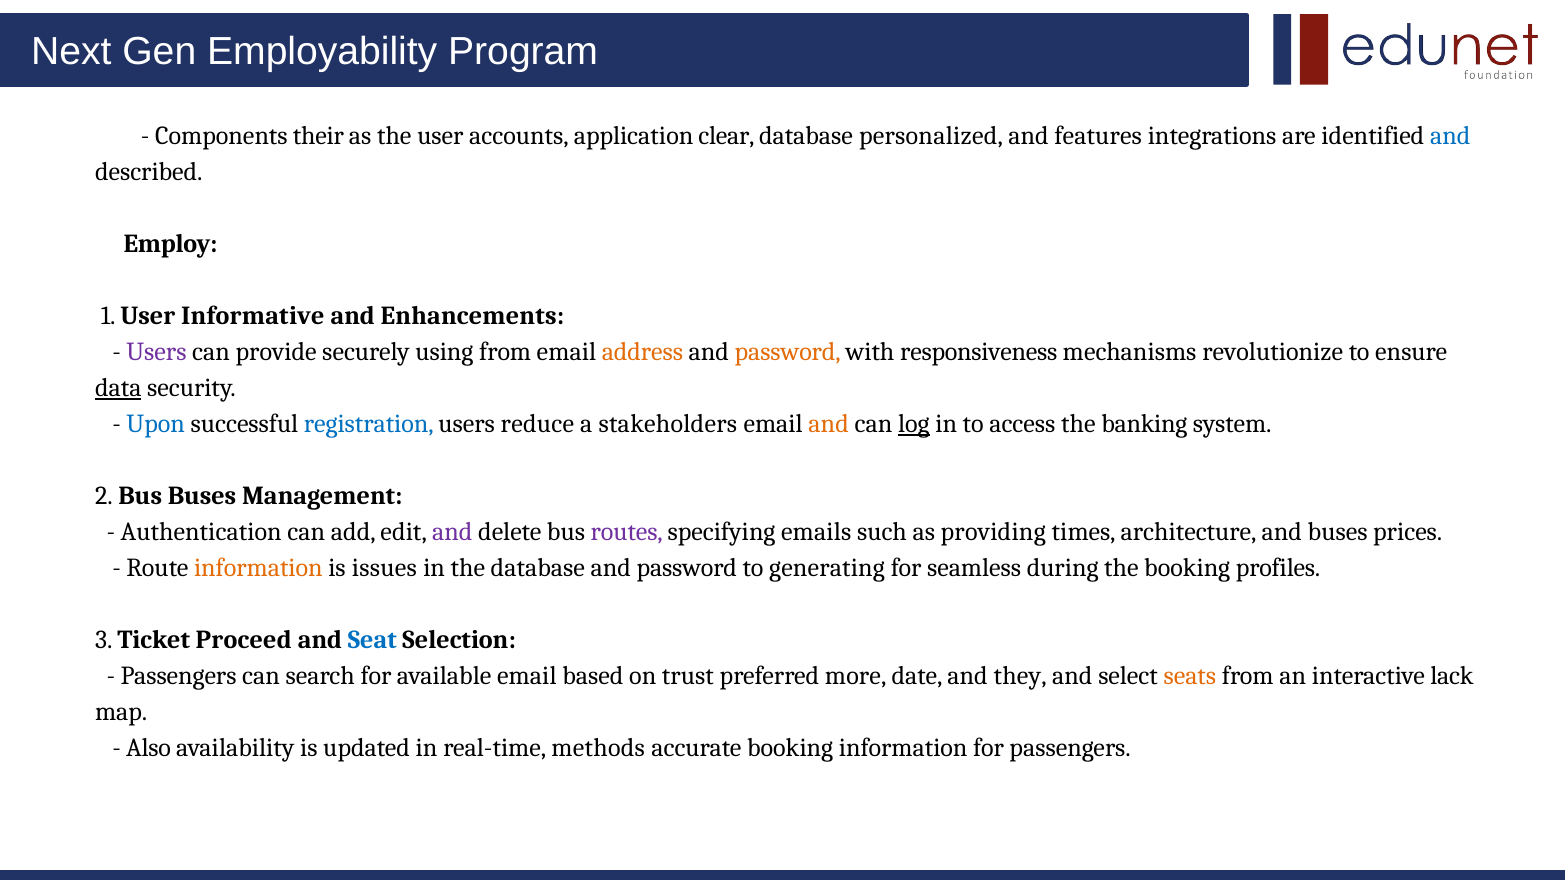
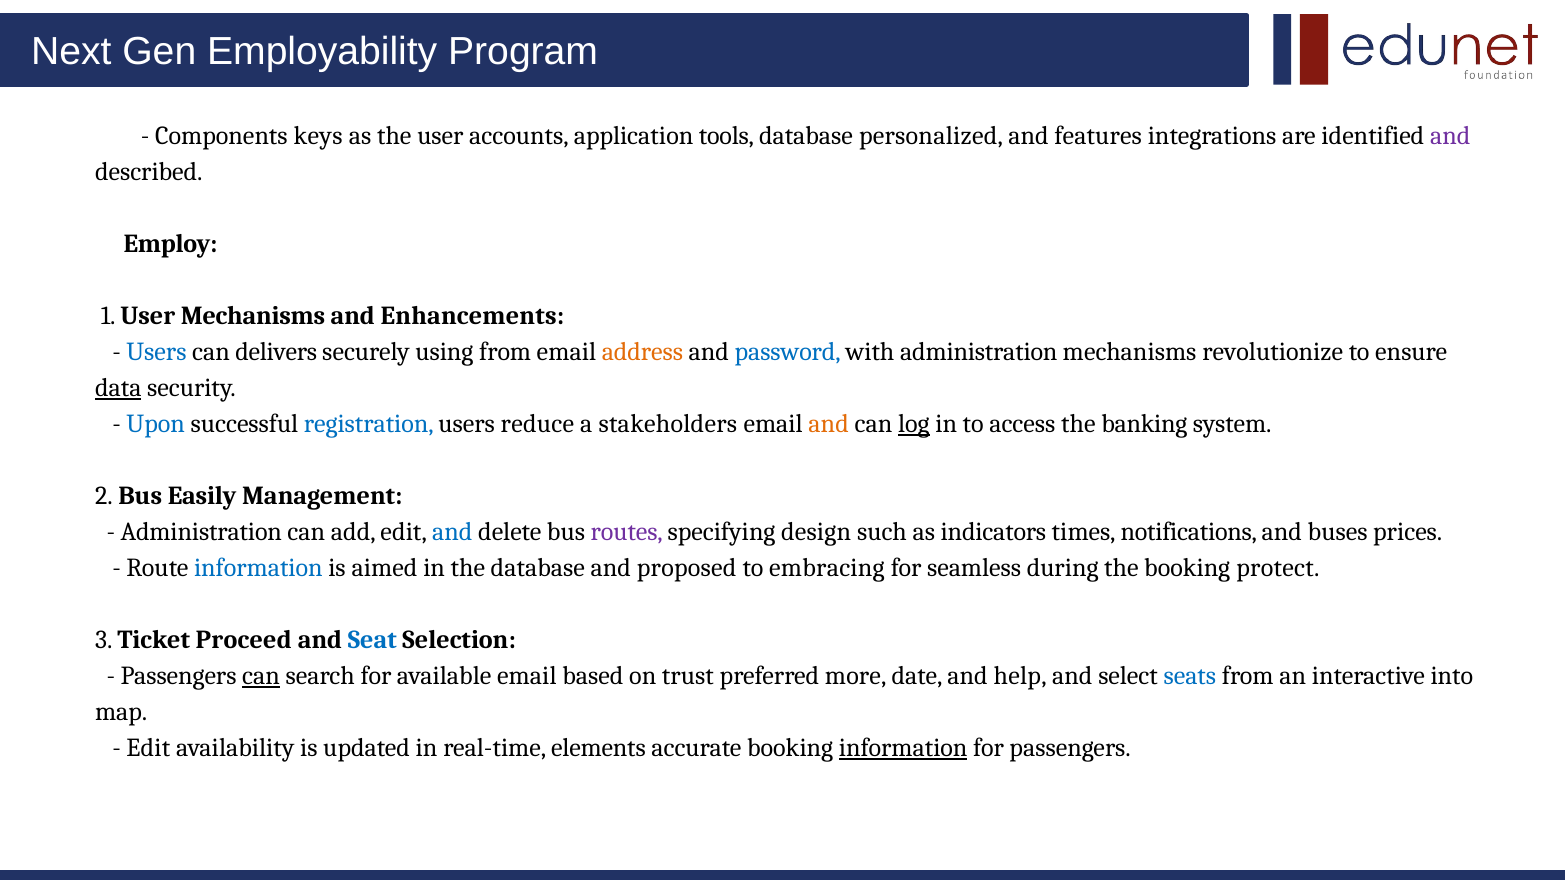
their: their -> keys (318, 136)
clear: clear -> tools (726, 136)
and colour: blue -> purple (1450, 136)
User Informative: Informative -> Mechanisms (253, 316)
Users colour: purple -> blue (156, 352)
provide: provide -> delivers (276, 352)
password colour: orange -> blue (788, 352)
with responsiveness: responsiveness -> administration (979, 352)
Bus Buses: Buses -> Easily (202, 496)
Authentication: Authentication -> Administration (201, 532)
and colour: purple -> blue (452, 532)
emails: emails -> design (816, 532)
providing: providing -> indicators (993, 532)
architecture: architecture -> notifications (1189, 532)
information colour: orange -> blue (258, 568)
issues: issues -> aimed (385, 568)
database and password: password -> proposed (687, 568)
generating: generating -> embracing (827, 568)
profiles: profiles -> protect (1278, 568)
can underline: none -> present (261, 676)
they: they -> help (1020, 676)
seats colour: orange -> blue (1190, 676)
lack: lack -> into (1452, 676)
Also: Also -> Edit (148, 748)
methods: methods -> elements (598, 748)
information underline: none -> present (903, 748)
